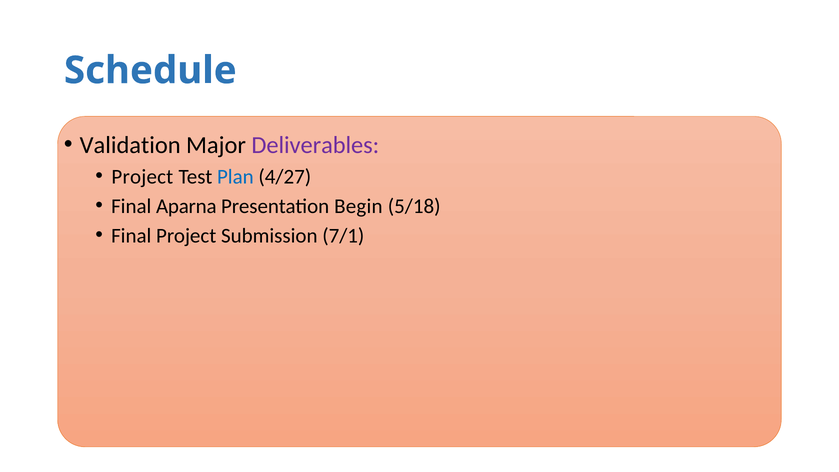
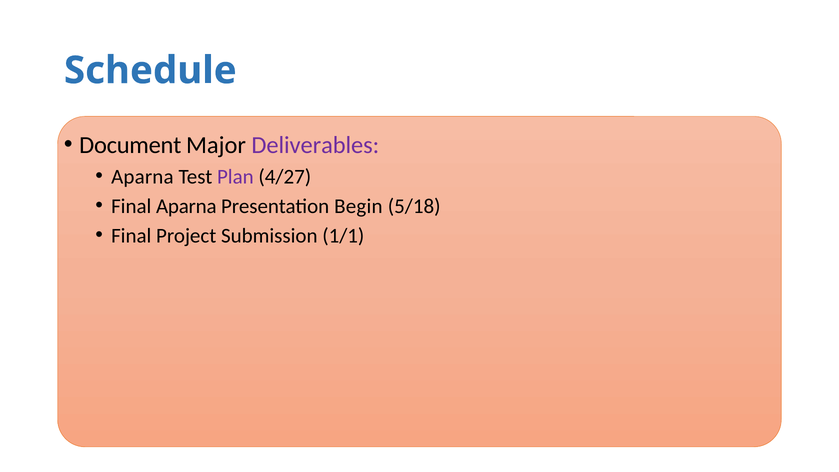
Validation: Validation -> Document (130, 145)
Project: Project -> Aparna (142, 177)
Plan colour: blue -> purple (235, 177)
7/1: 7/1 -> 1/1 (343, 236)
